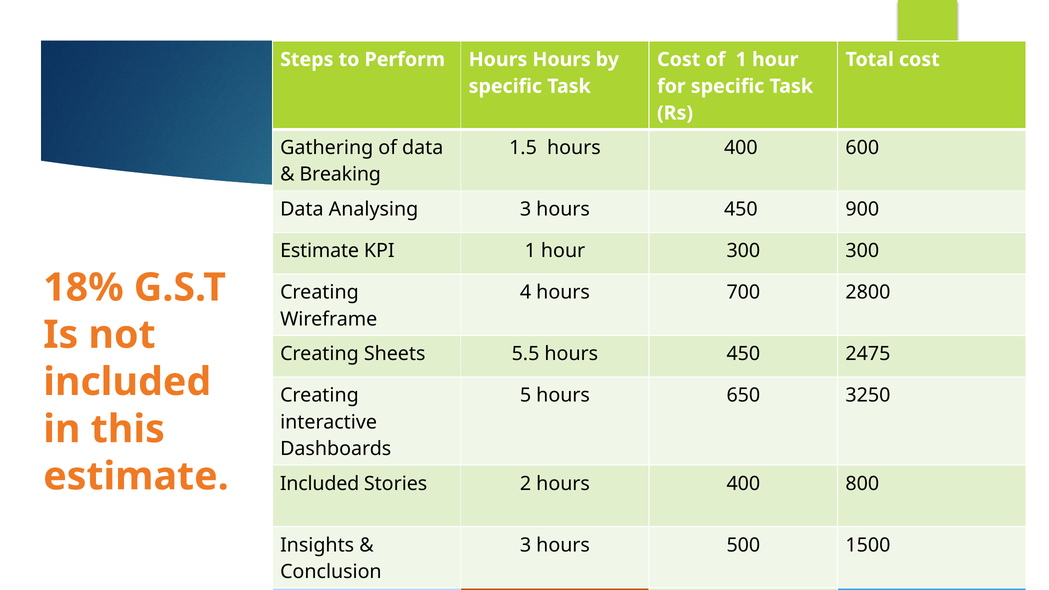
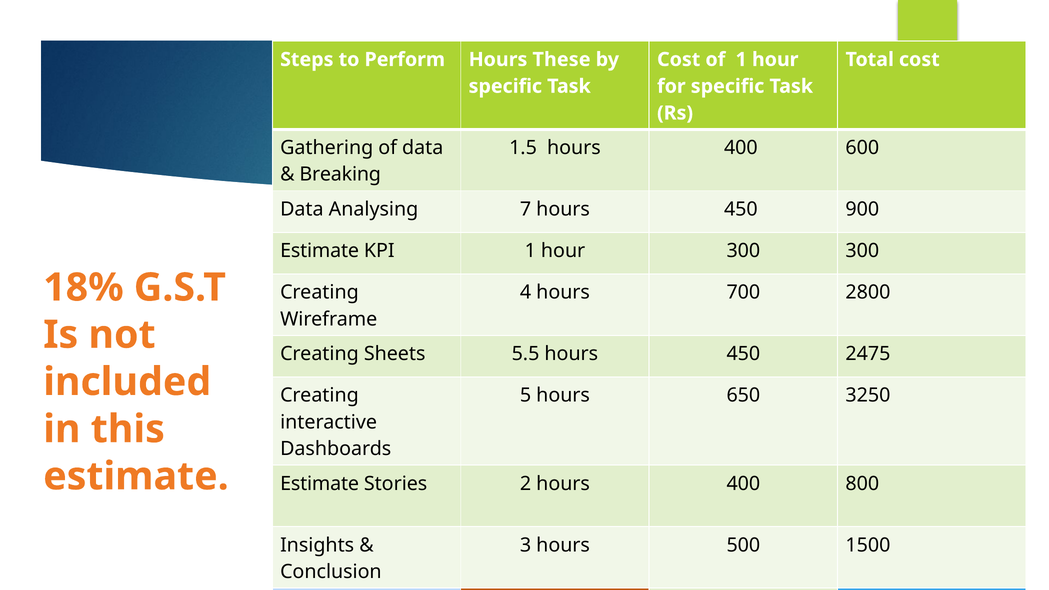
Hours Hours: Hours -> These (561, 60)
Analysing 3: 3 -> 7 (526, 209)
Included: Included -> Estimate (320, 484)
